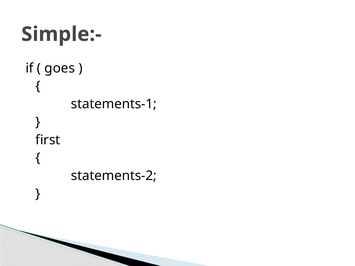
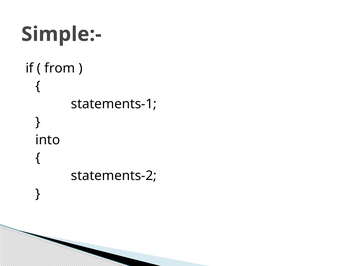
goes: goes -> from (60, 68)
first: first -> into (48, 140)
